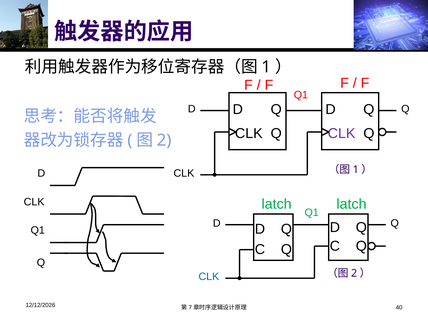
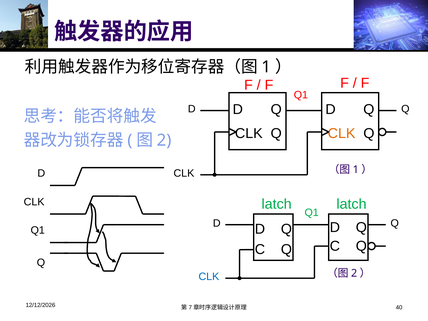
CLK colour: purple -> orange (342, 133)
